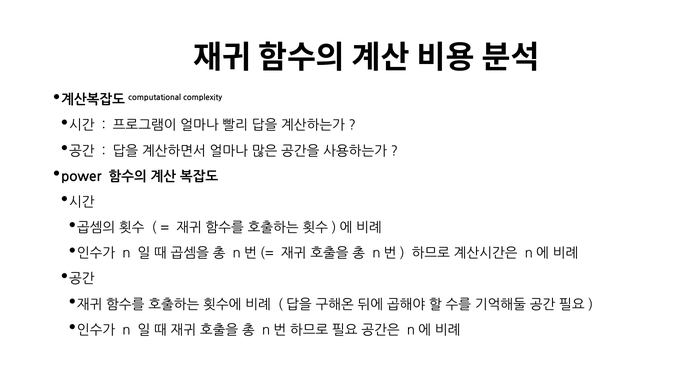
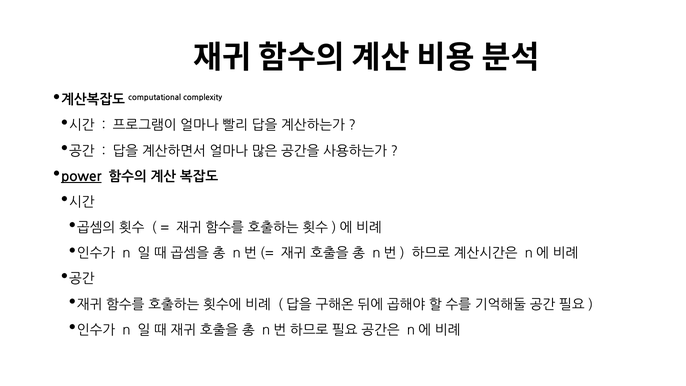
power underline: none -> present (81, 177)
